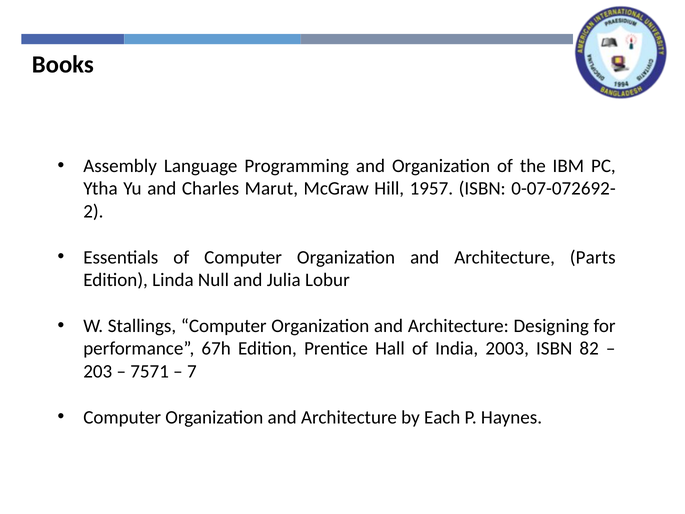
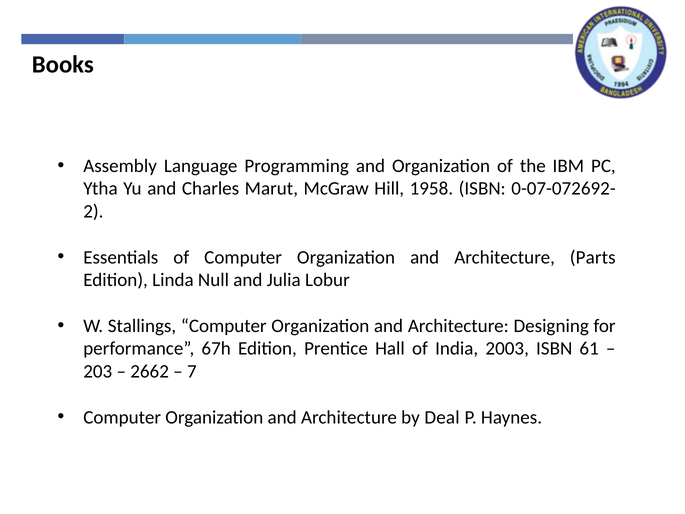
1957: 1957 -> 1958 (431, 189)
82: 82 -> 61 (589, 349)
7571: 7571 -> 2662 (150, 371)
Each: Each -> Deal (442, 417)
